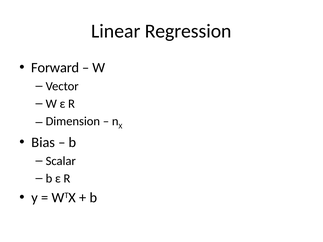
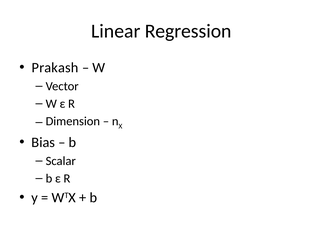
Forward: Forward -> Prakash (55, 68)
